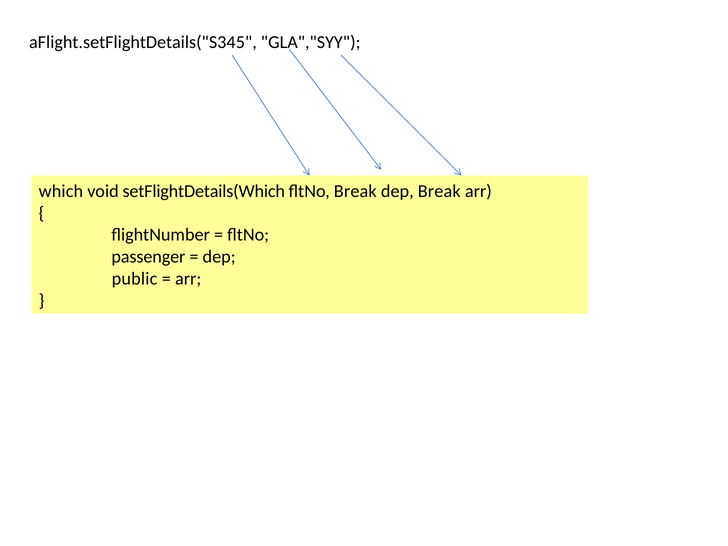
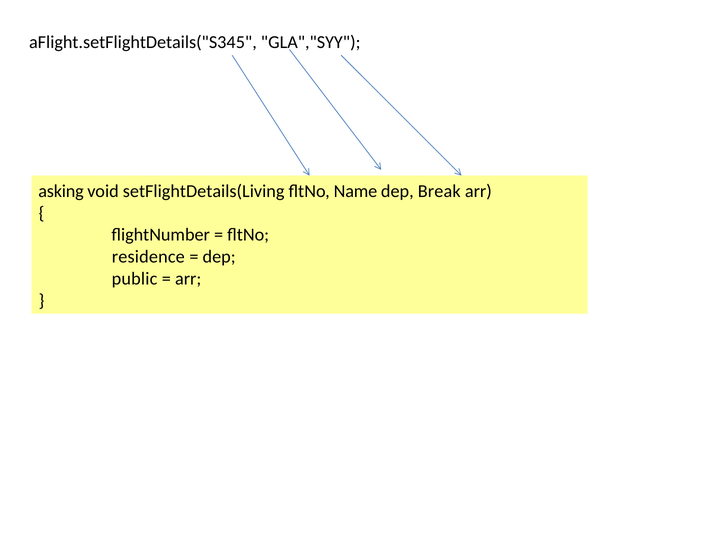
which: which -> asking (61, 191)
setFlightDetails(Which: setFlightDetails(Which -> setFlightDetails(Living (204, 191)
fltNo Break: Break -> Name (355, 191)
passenger: passenger -> residence (148, 257)
